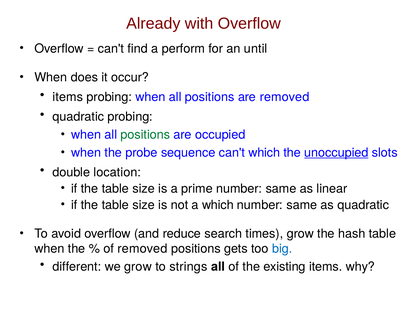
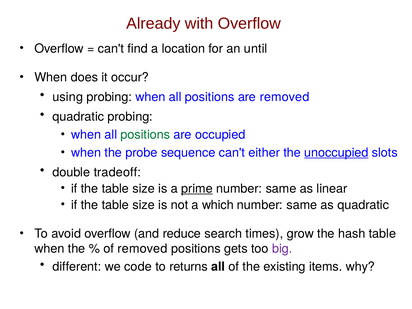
perform: perform -> location (183, 49)
items: items -> using (68, 97)
can't which: which -> either (264, 153)
location: location -> tradeoff (117, 172)
prime underline: none -> present (197, 189)
big colour: blue -> purple (282, 249)
we grow: grow -> code (138, 267)
strings: strings -> returns (189, 267)
